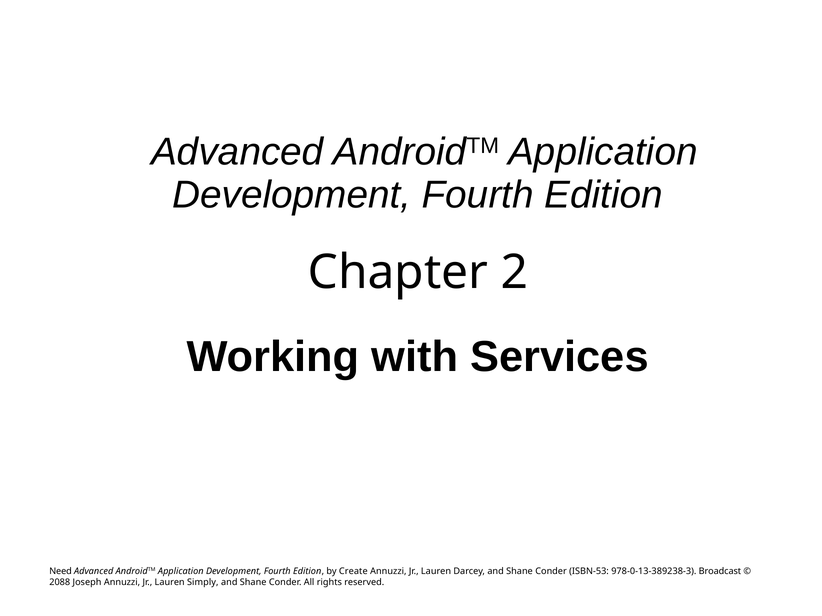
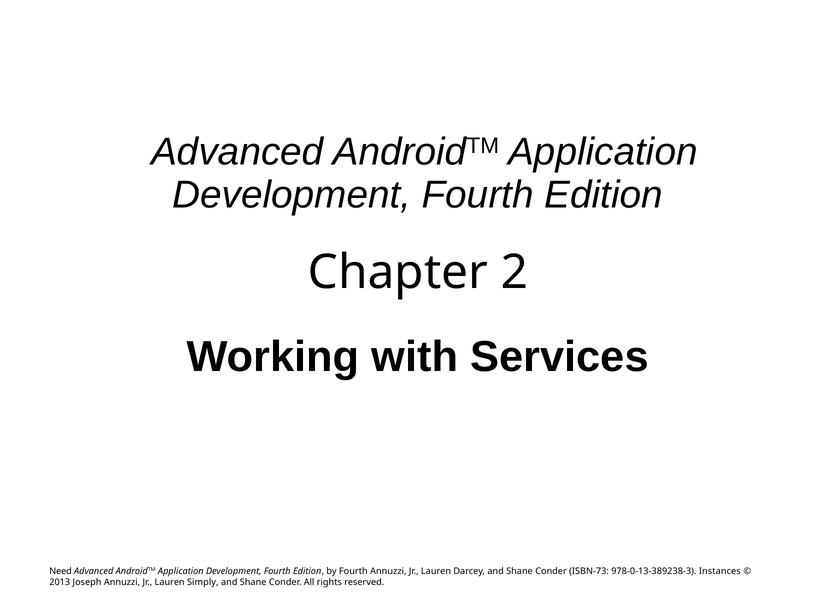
by Create: Create -> Fourth (353, 572)
ISBN-53: ISBN-53 -> ISBN-73 (589, 572)
Broadcast: Broadcast -> Instances (720, 572)
2088: 2088 -> 2013 (60, 583)
